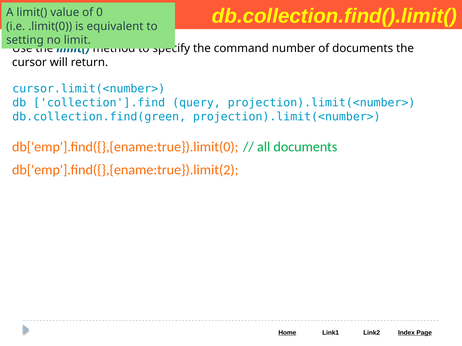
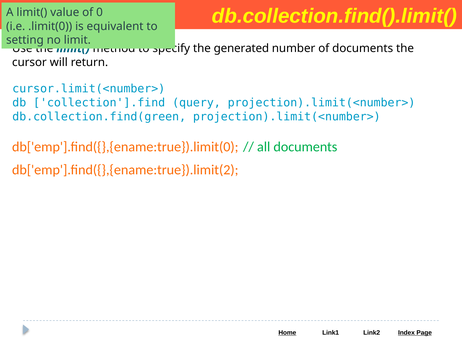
command: command -> generated (241, 48)
